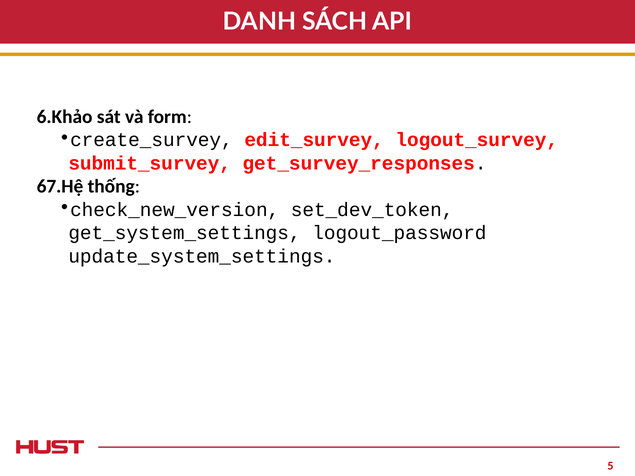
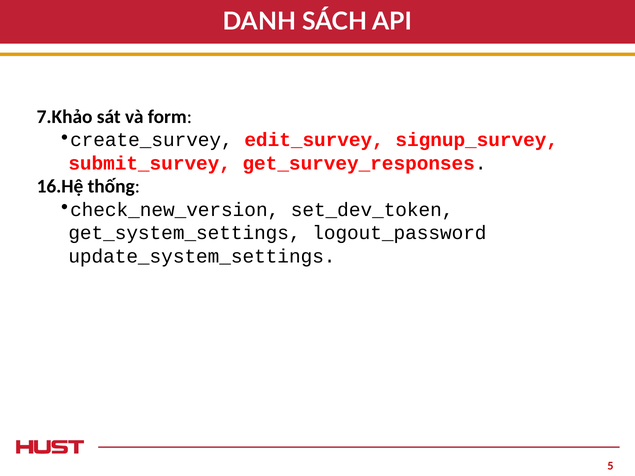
6.Khảo: 6.Khảo -> 7.Khảo (65, 117)
logout_survey: logout_survey -> signup_survey (477, 140)
67.Hệ: 67.Hệ -> 16.Hệ (60, 187)
